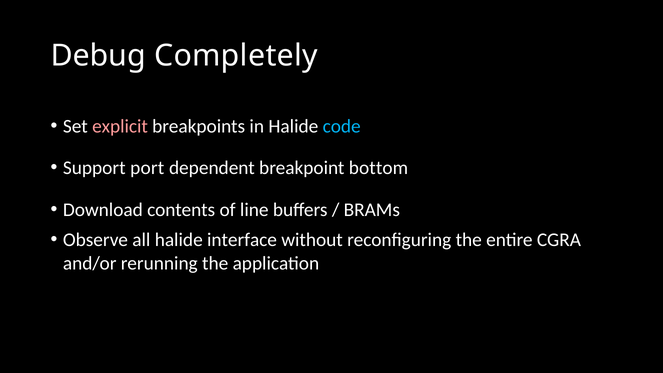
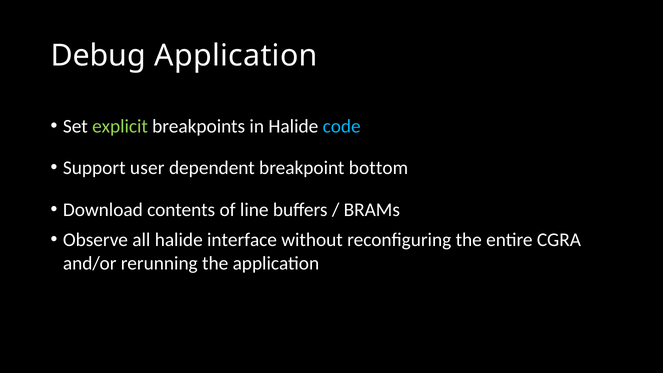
Debug Completely: Completely -> Application (236, 56)
explicit colour: pink -> light green (120, 126)
port: port -> user (147, 168)
